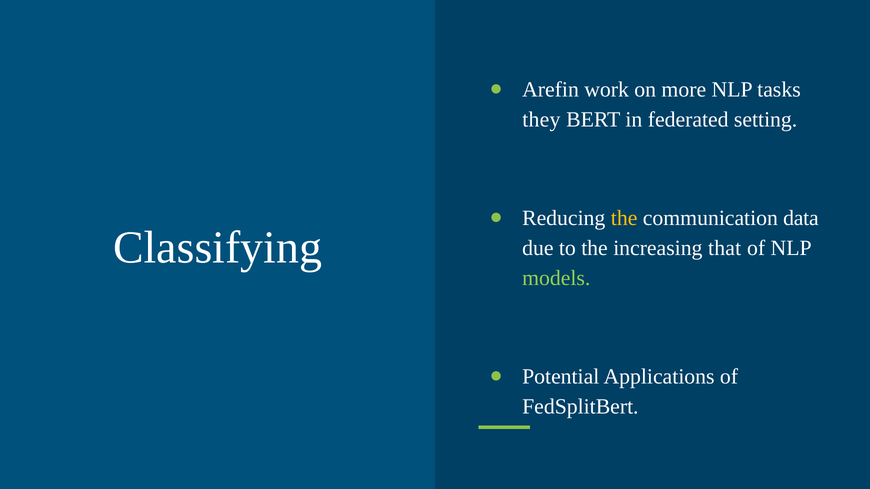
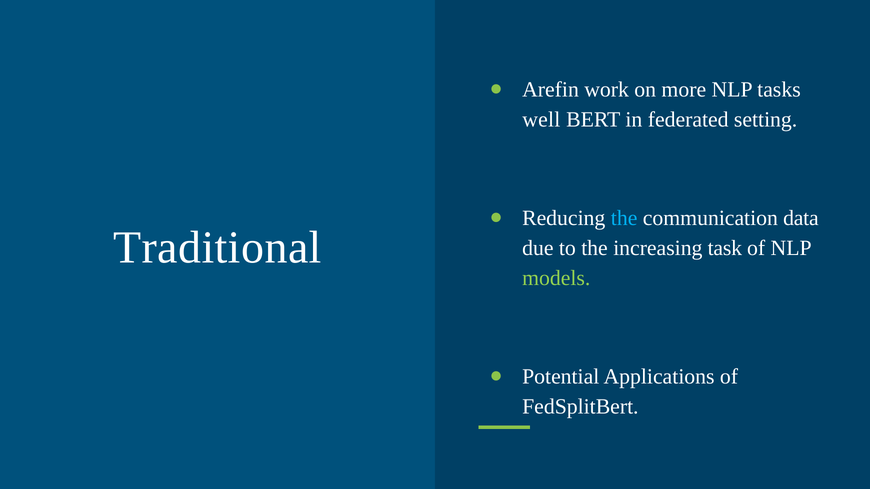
they: they -> well (541, 119)
the colour: yellow -> light blue (624, 218)
Classifying: Classifying -> Traditional (217, 248)
that: that -> task (725, 248)
